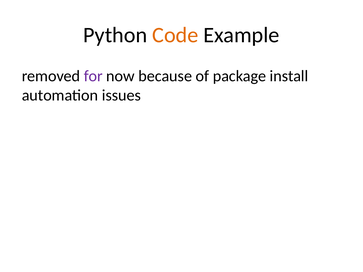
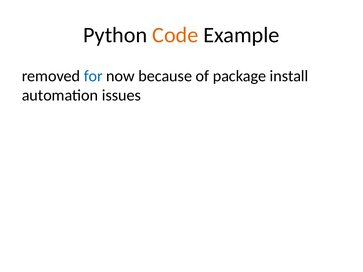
for colour: purple -> blue (93, 76)
